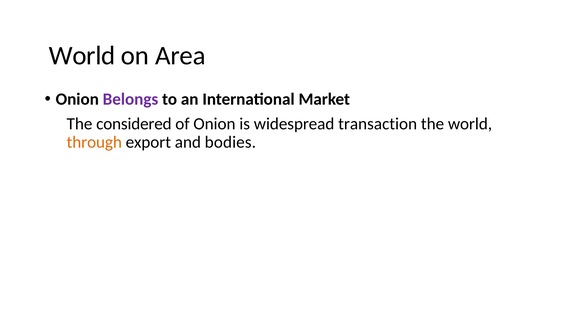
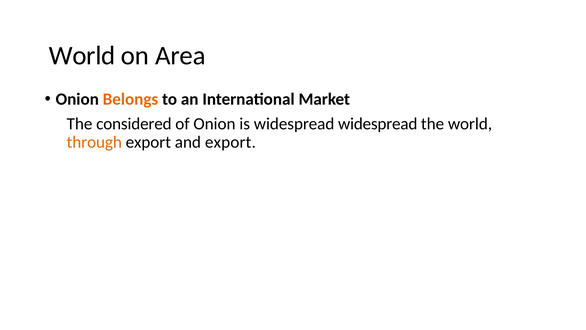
Belongs colour: purple -> orange (130, 99)
widespread transaction: transaction -> widespread (378, 124)
and bodies: bodies -> export (230, 142)
